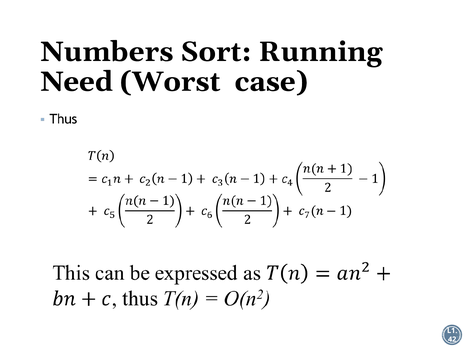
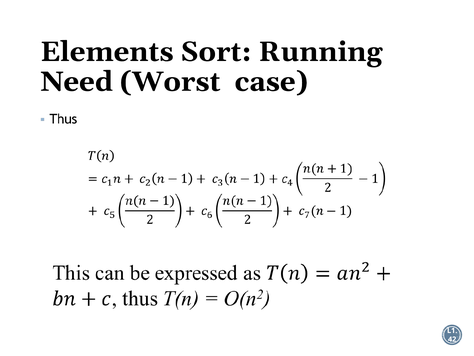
Numbers: Numbers -> Elements (107, 52)
